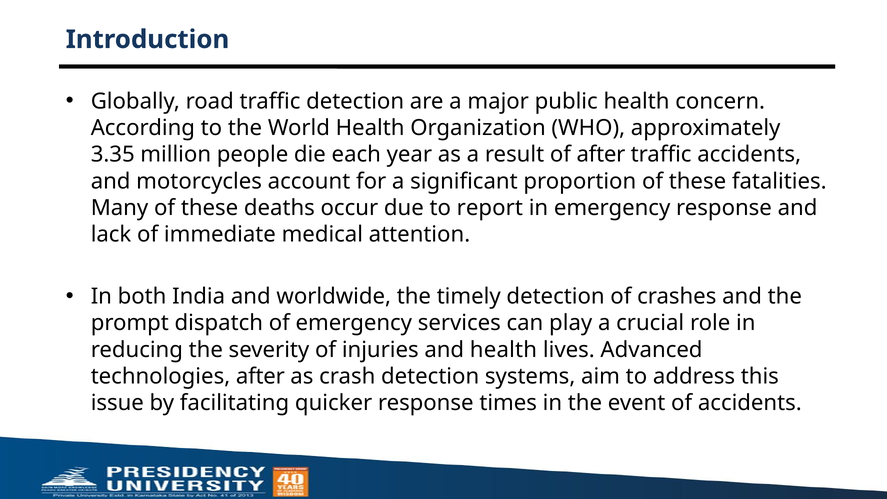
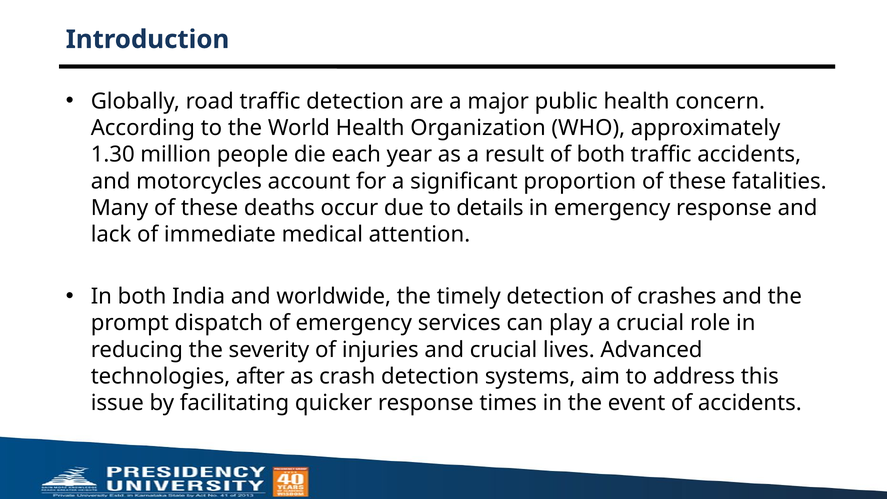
3.35: 3.35 -> 1.30 (113, 155)
of after: after -> both (601, 155)
report: report -> details (490, 208)
and health: health -> crucial (504, 350)
